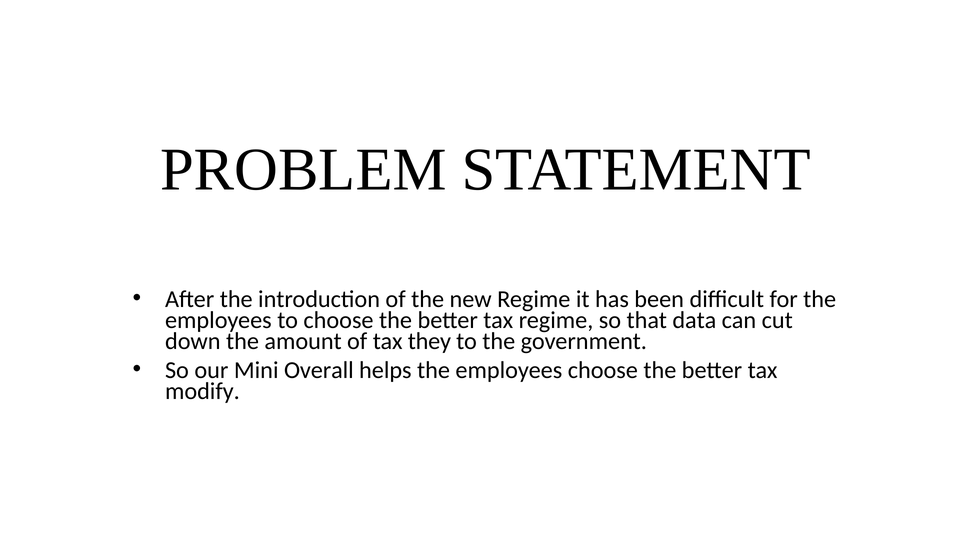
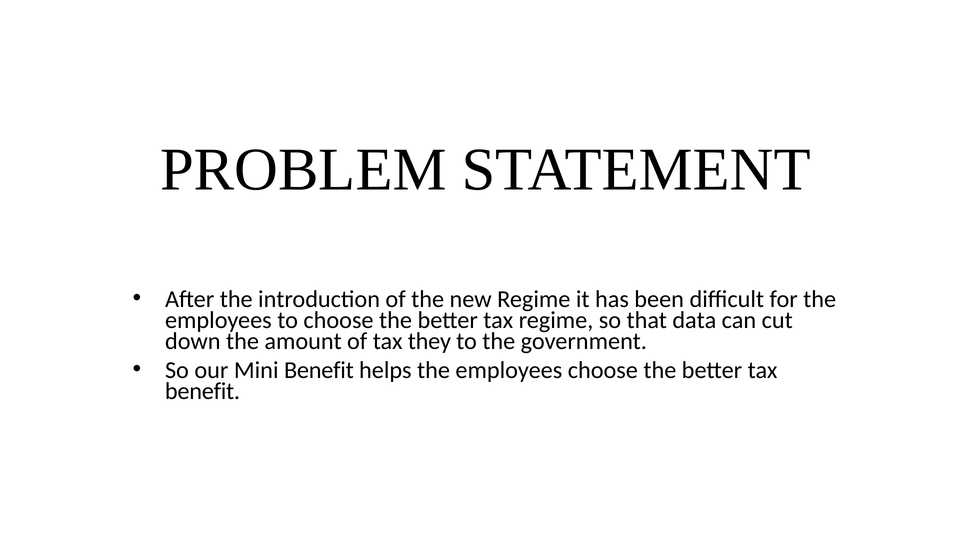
Mini Overall: Overall -> Benefit (319, 370)
modify: modify -> benefit (203, 391)
